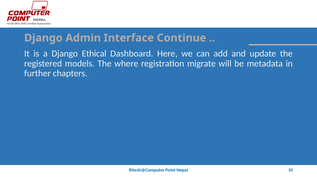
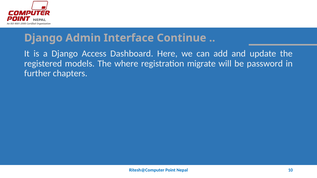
Ethical: Ethical -> Access (94, 54)
metadata: metadata -> password (265, 64)
